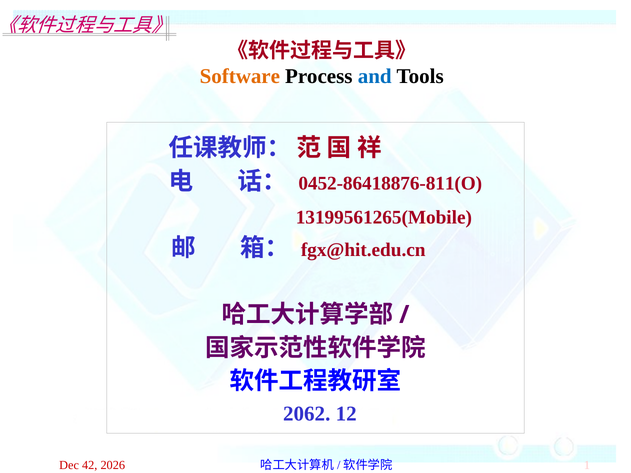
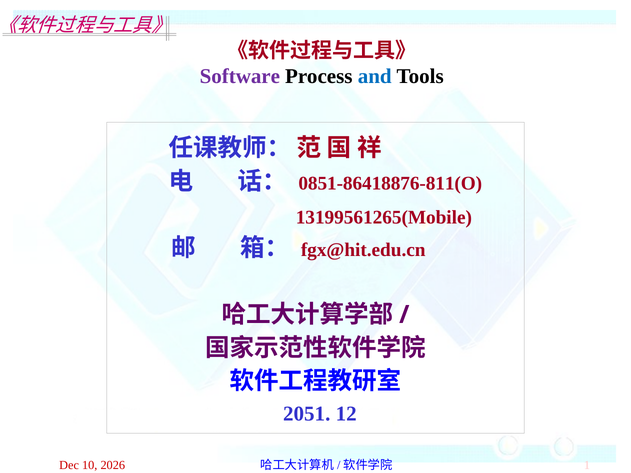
Software colour: orange -> purple (240, 76)
0452-86418876-811(O: 0452-86418876-811(O -> 0851-86418876-811(O (390, 183)
2062: 2062 -> 2051 (307, 414)
42: 42 -> 10 (90, 465)
